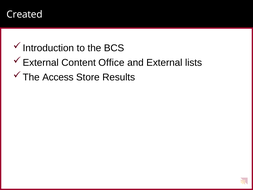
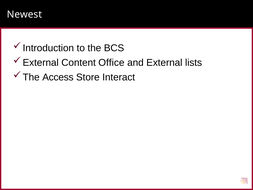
Created: Created -> Newest (24, 14)
Results: Results -> Interact (119, 77)
